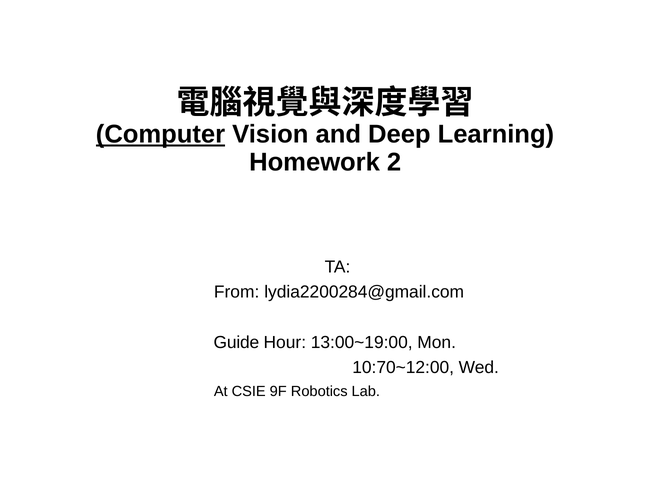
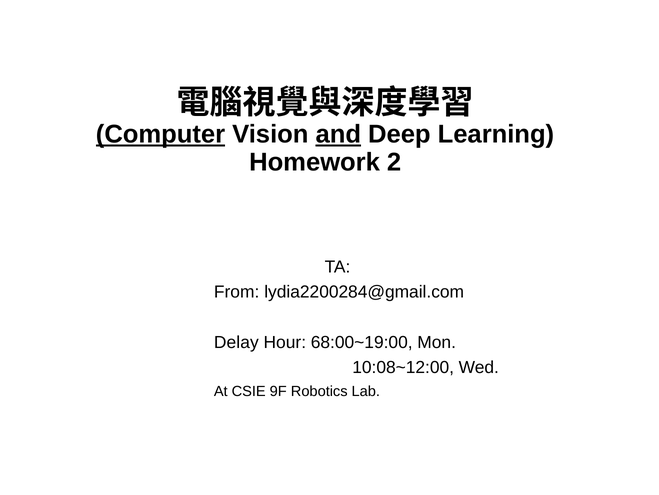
and underline: none -> present (338, 134)
Guide: Guide -> Delay (236, 342)
13:00~19:00: 13:00~19:00 -> 68:00~19:00 (362, 342)
10:70~12:00: 10:70~12:00 -> 10:08~12:00 (403, 367)
